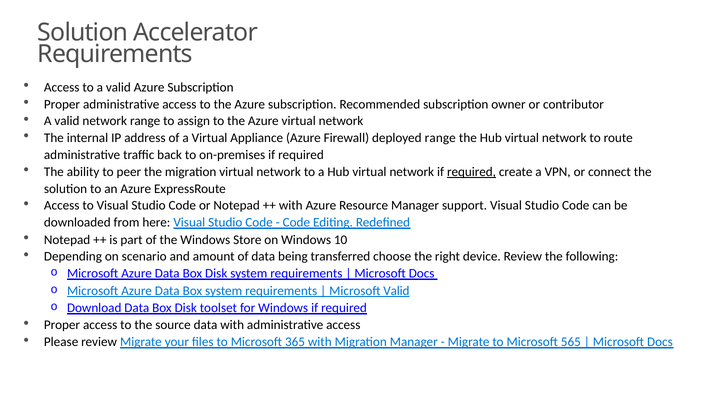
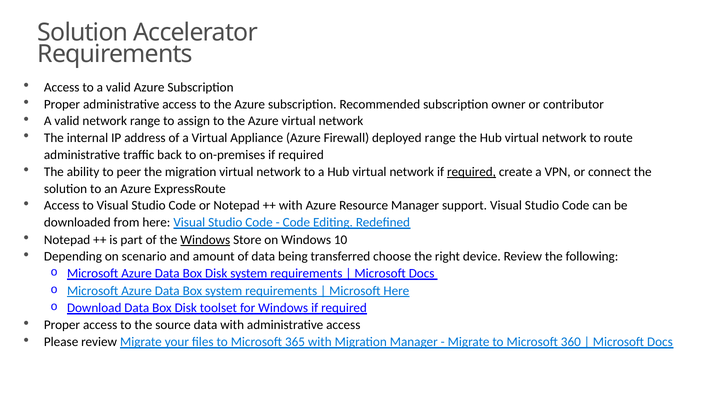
Windows underline: none -> present (205, 240)
Microsoft Valid: Valid -> Here (396, 291)
565: 565 -> 360 (571, 342)
